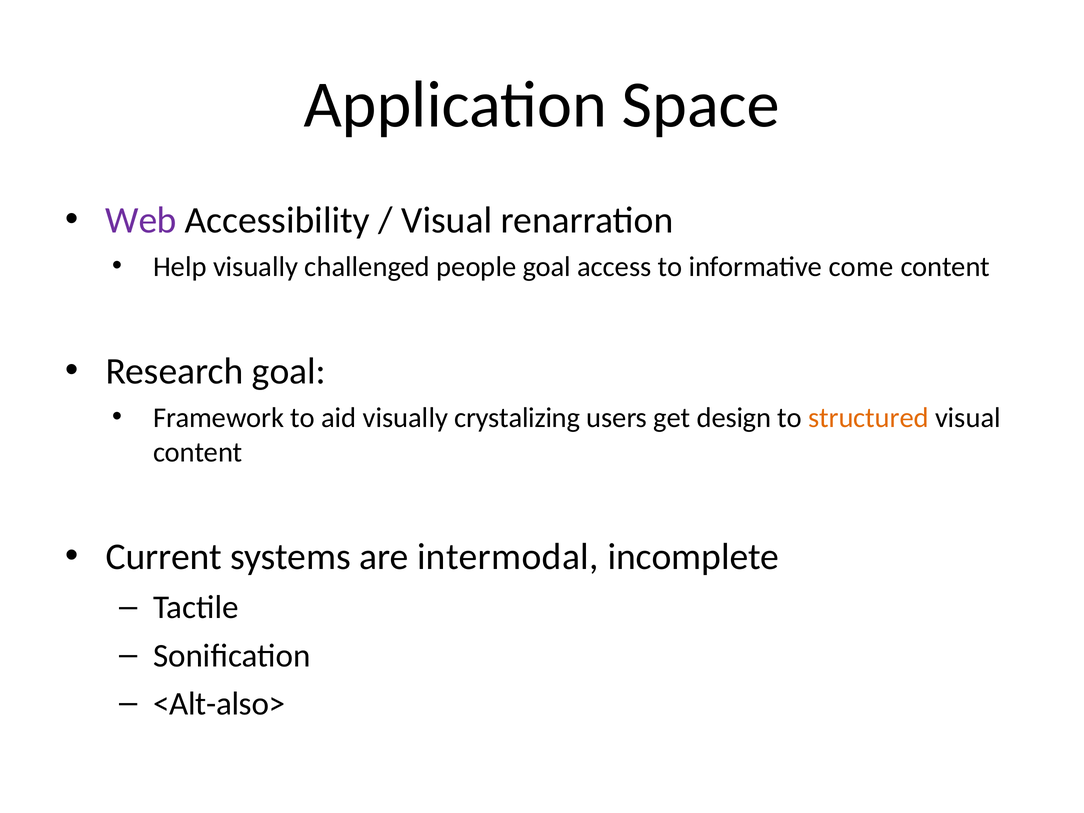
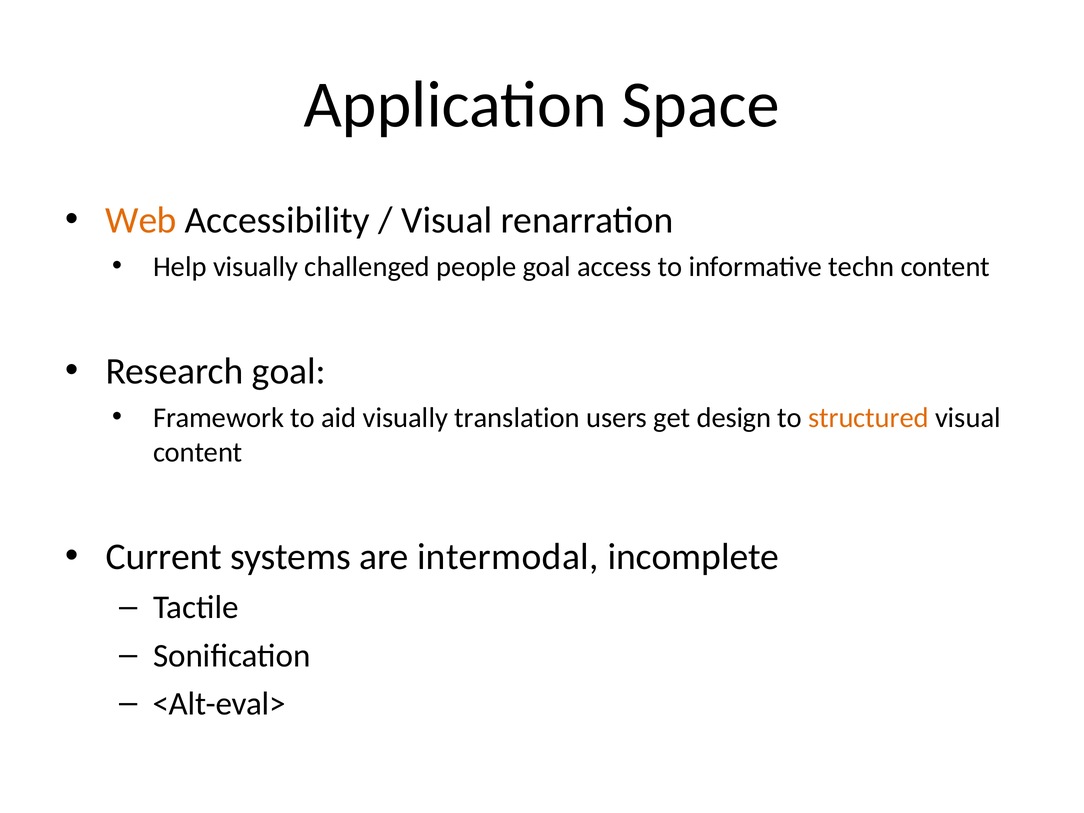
Web colour: purple -> orange (141, 220)
come: come -> techn (861, 267)
crystalizing: crystalizing -> translation (517, 418)
<Alt-also>: <Alt-also> -> <Alt-eval> (219, 704)
